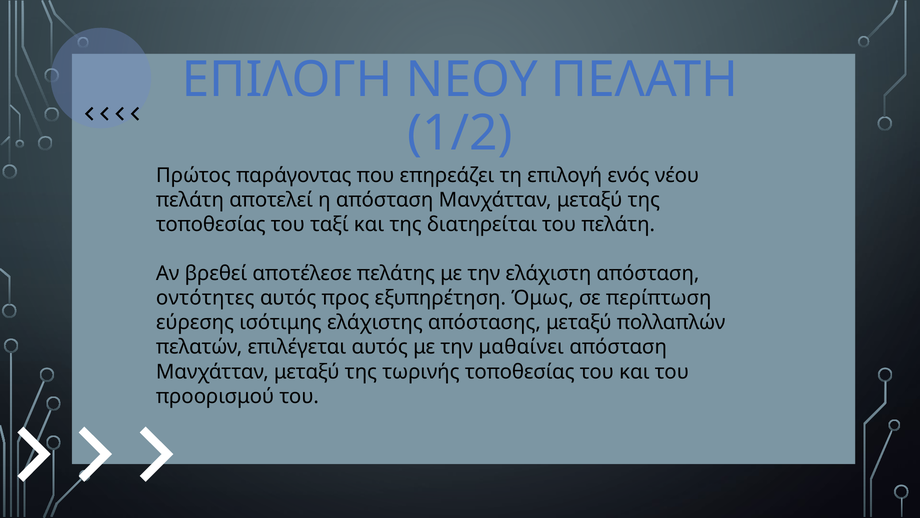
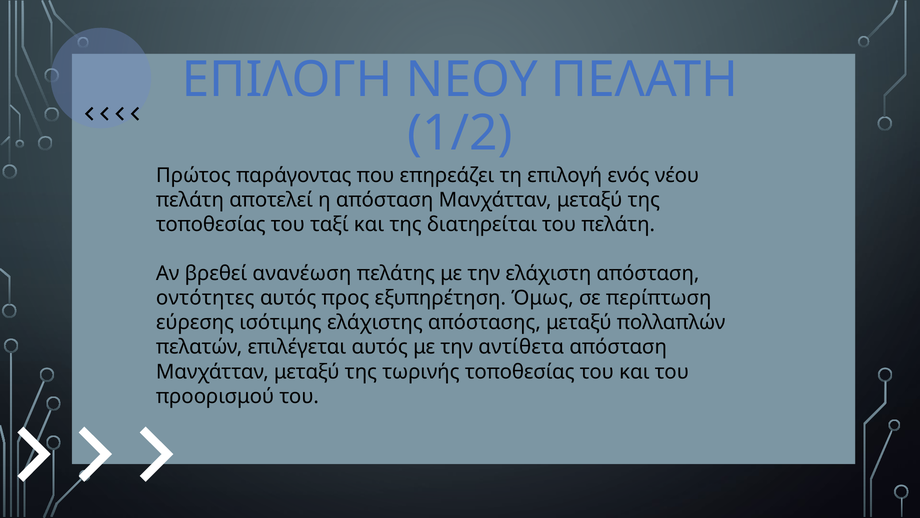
αποτέλεσε: αποτέλεσε -> ανανέωση (302, 273)
μαθαίνει: μαθαίνει -> αντίθετα (521, 347)
